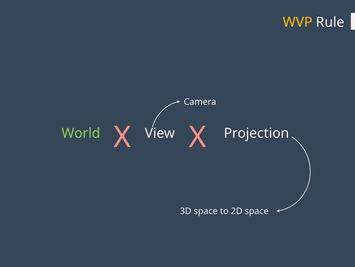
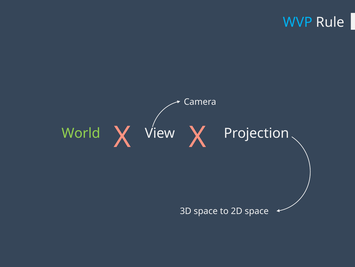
WVP colour: yellow -> light blue (298, 22)
